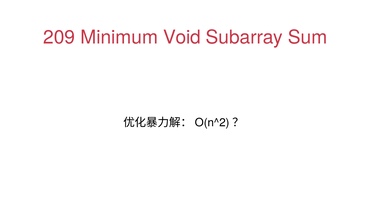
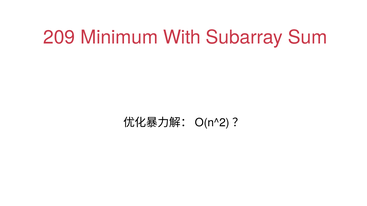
Void: Void -> With (182, 37)
